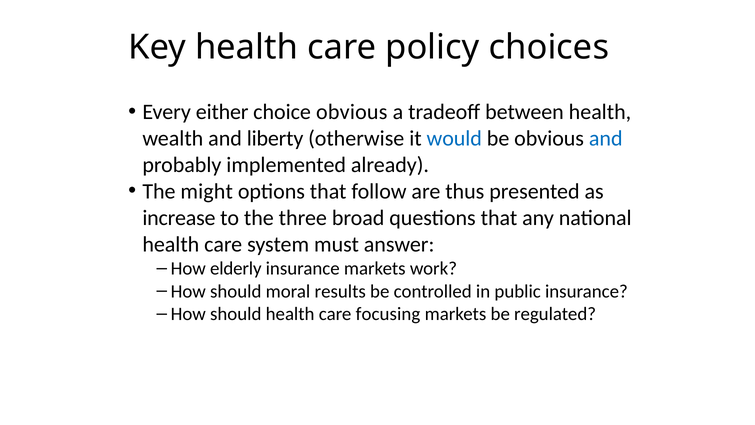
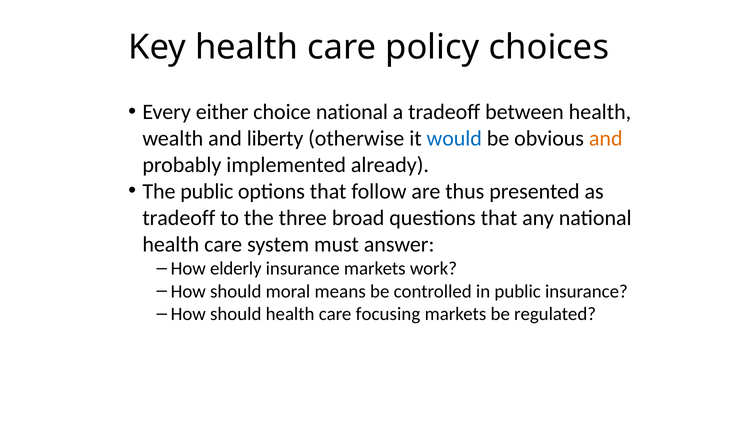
choice obvious: obvious -> national (352, 112)
and colour: blue -> orange (606, 138)
The might: might -> public (207, 191)
increase: increase -> tradeoff (179, 218)
results: results -> means (340, 291)
